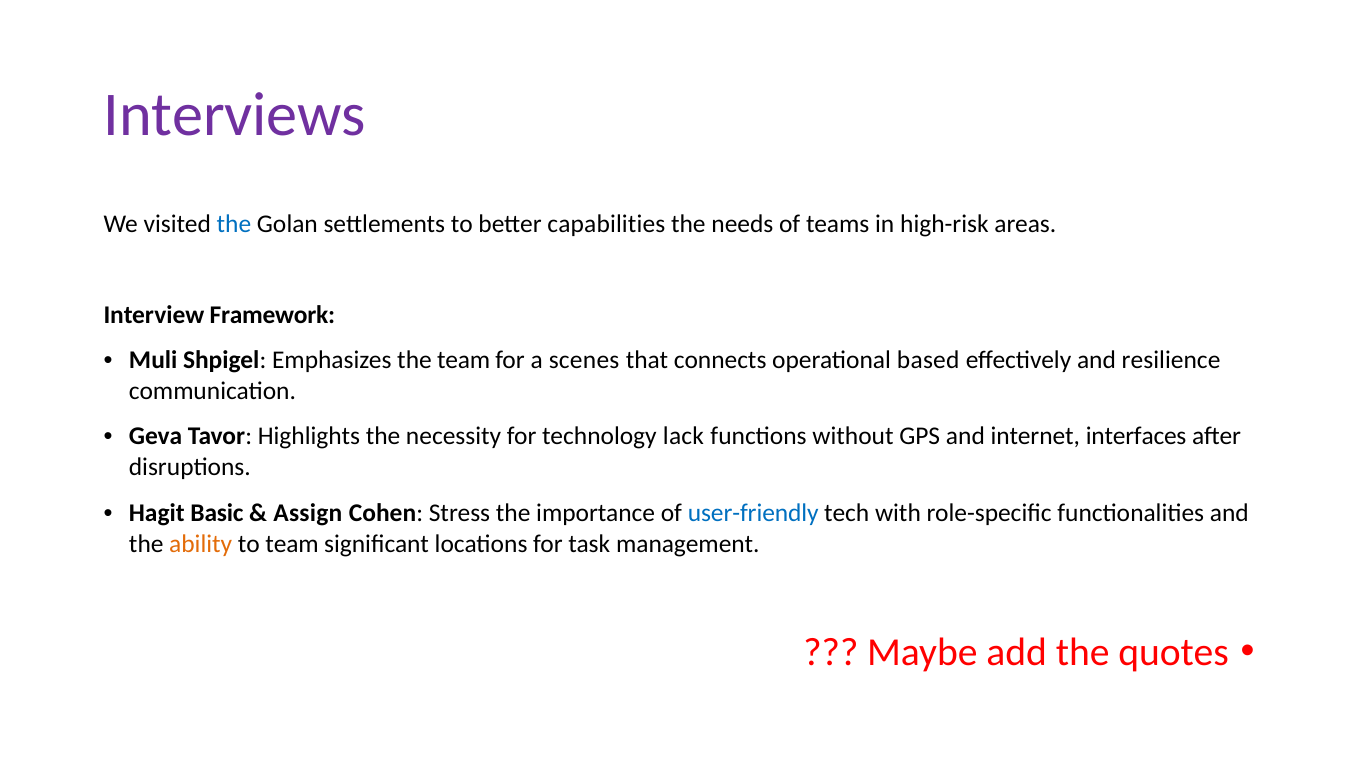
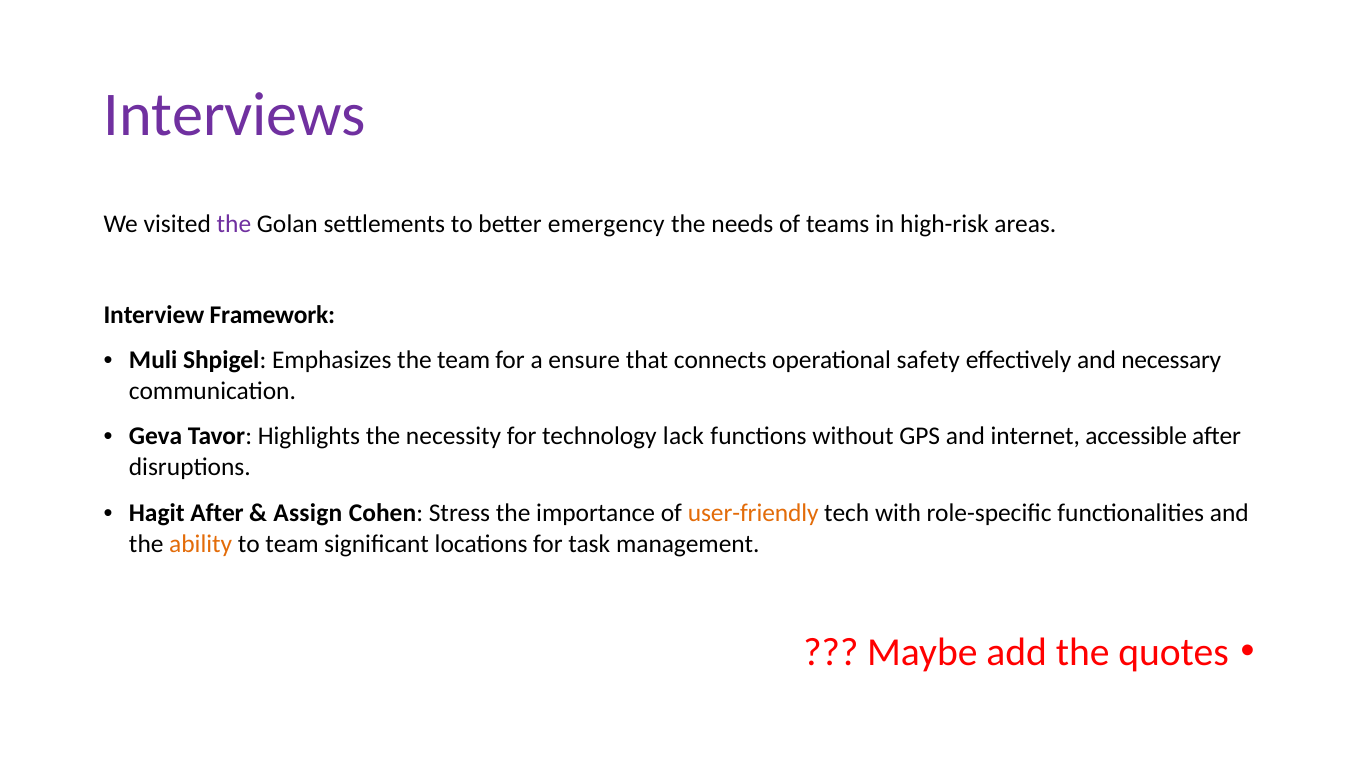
the colour: blue -> purple (234, 224)
capabilities: capabilities -> emergency (606, 224)
scenes: scenes -> ensure (584, 360)
based: based -> safety (928, 360)
resilience: resilience -> necessary (1171, 360)
interfaces: interfaces -> accessible (1136, 436)
Hagit Basic: Basic -> After (217, 513)
user-friendly colour: blue -> orange (753, 513)
